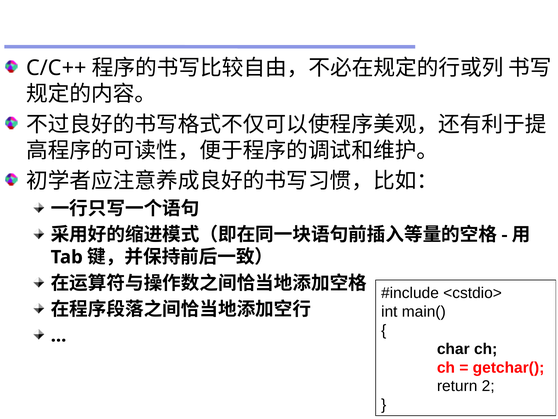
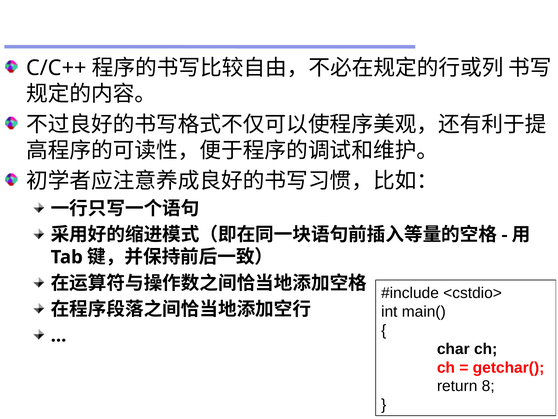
2: 2 -> 8 (488, 386)
